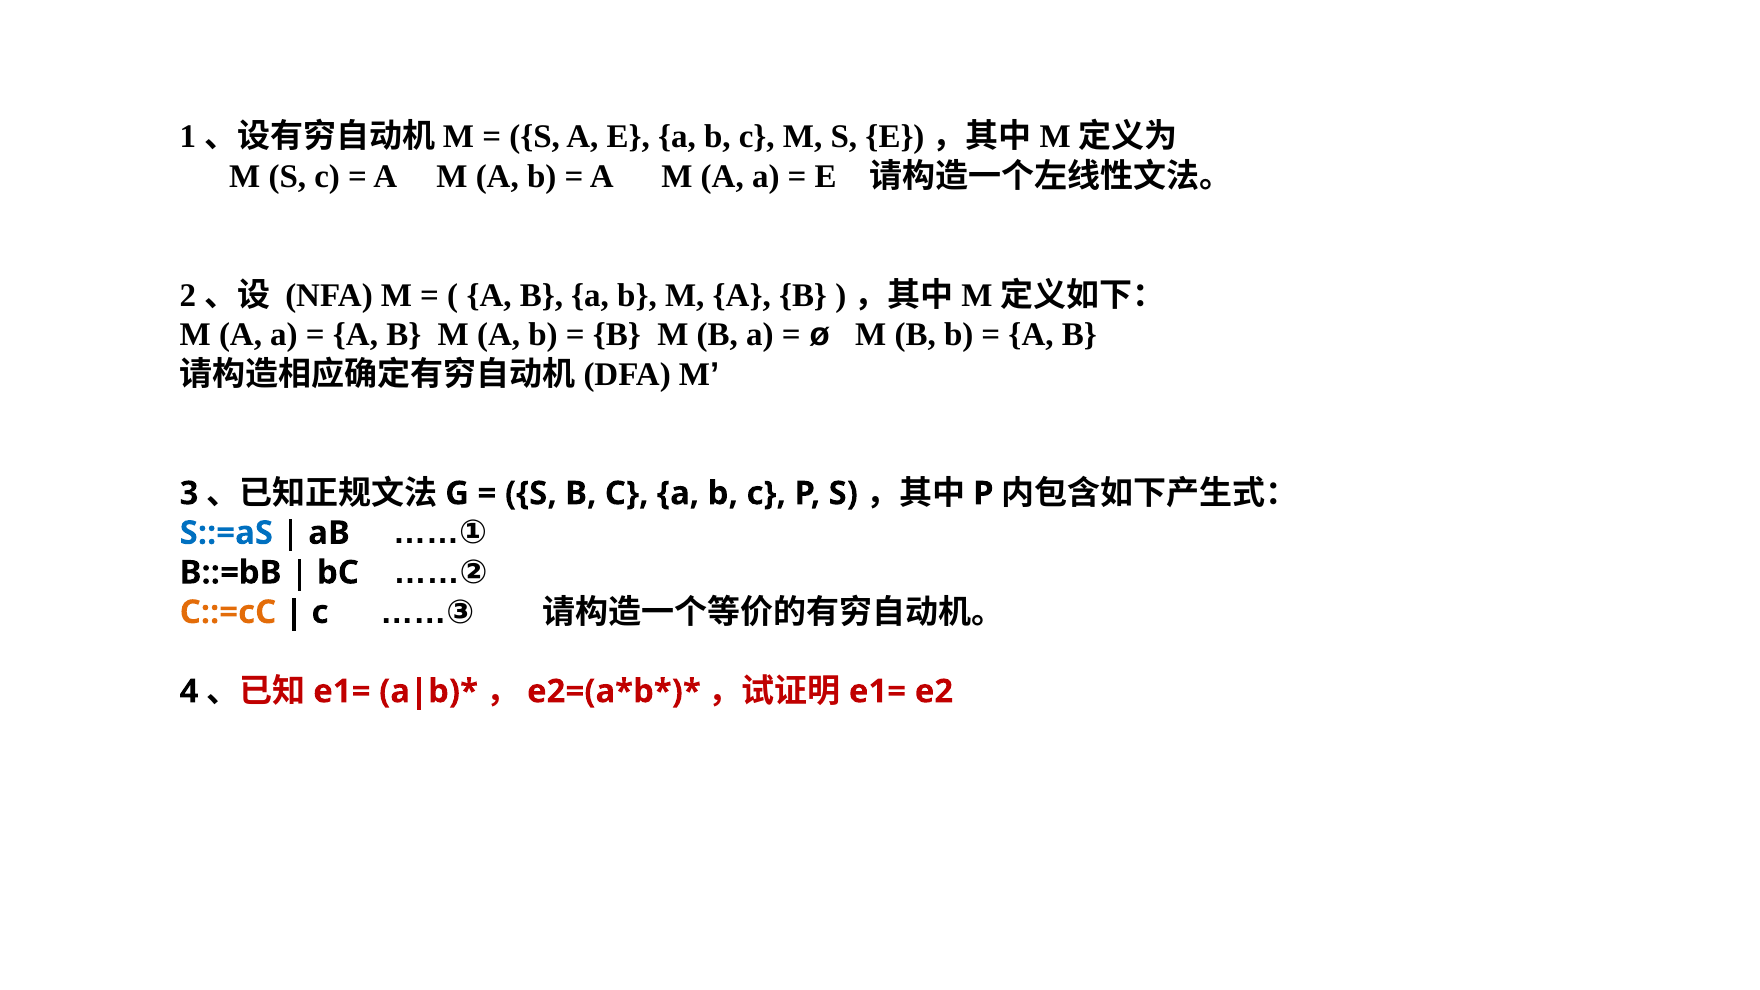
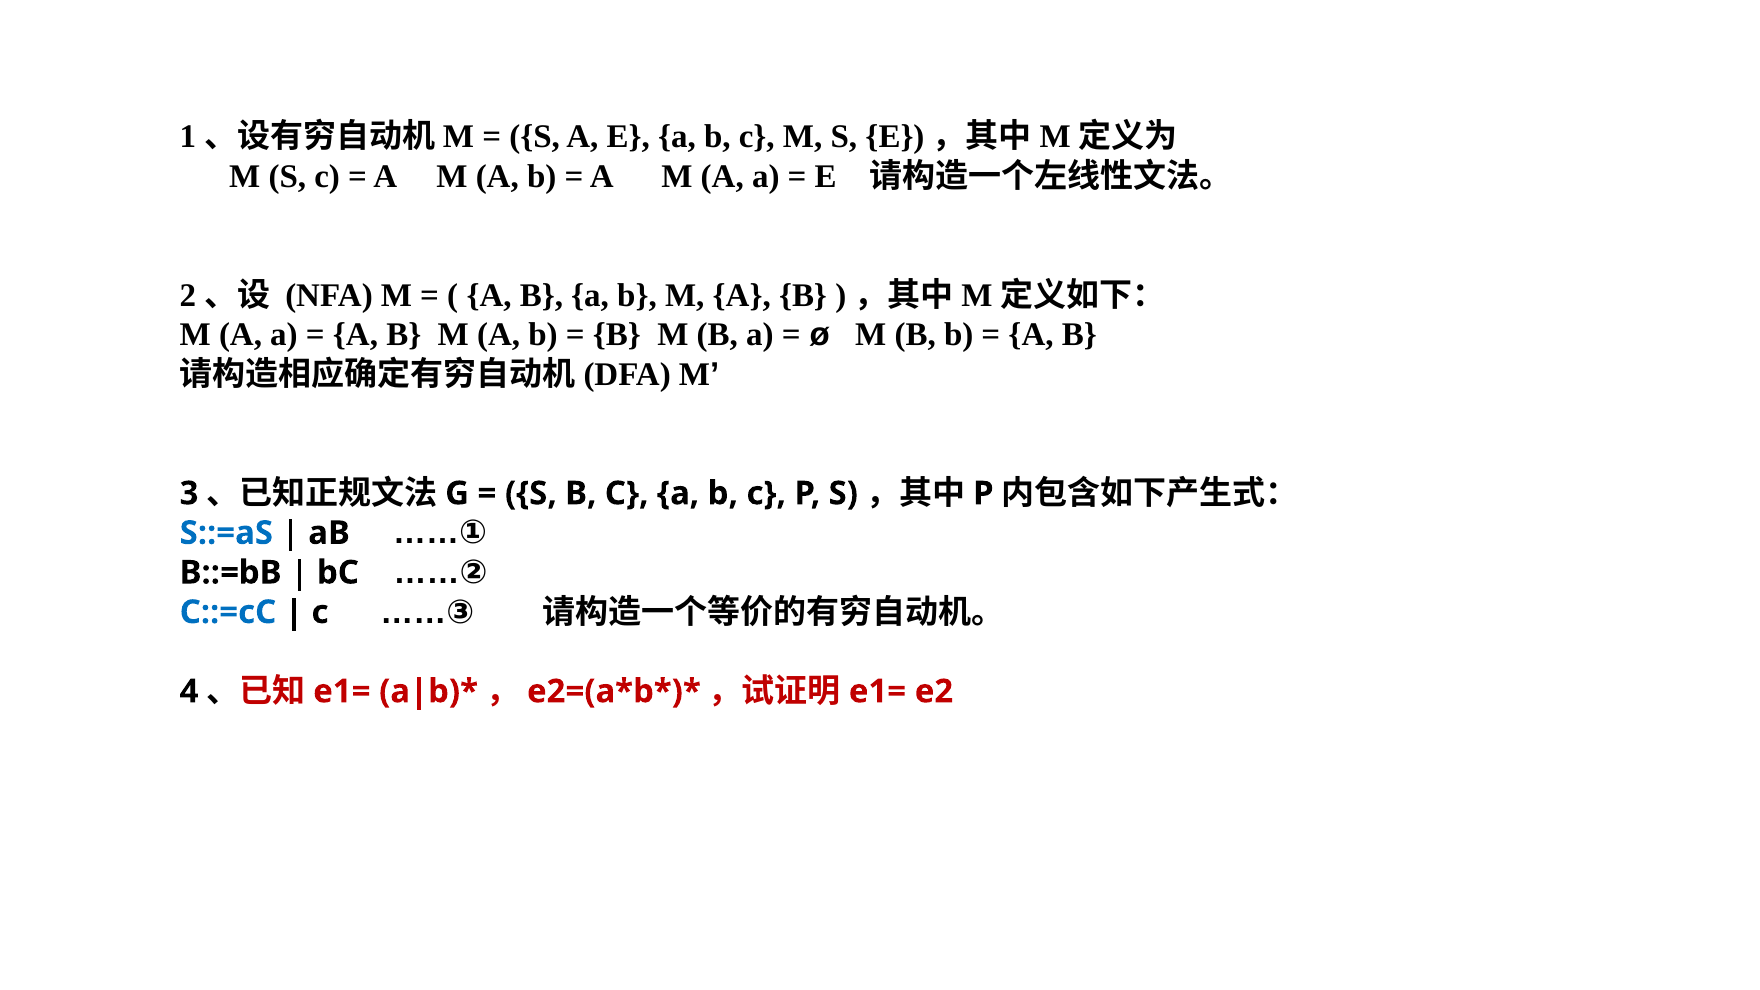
C::=cC colour: orange -> blue (228, 612)
